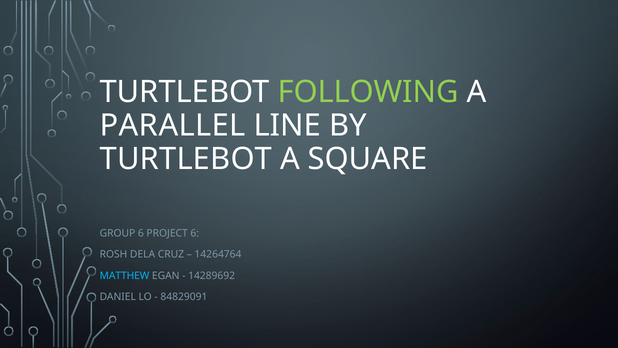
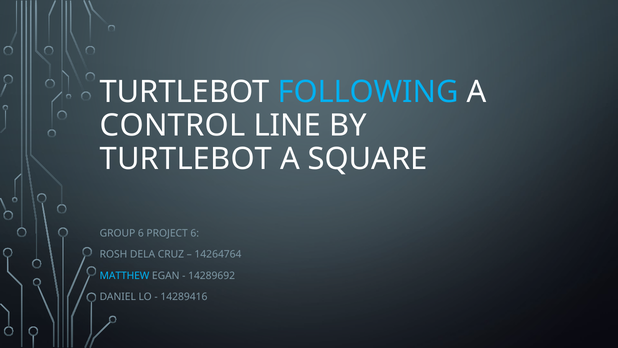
FOLLOWING colour: light green -> light blue (368, 92)
PARALLEL: PARALLEL -> CONTROL (173, 125)
84829091: 84829091 -> 14289416 (184, 297)
